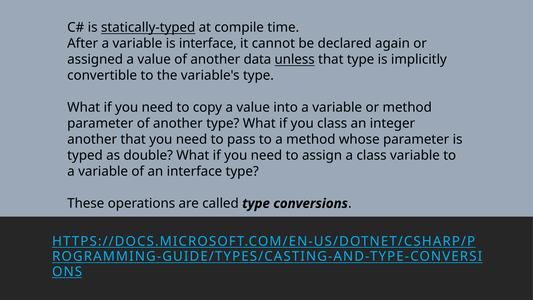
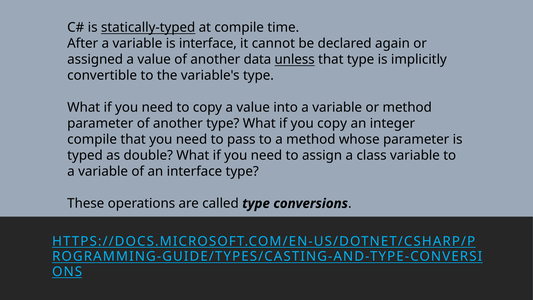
you class: class -> copy (332, 123)
another: another -> compile (92, 139)
